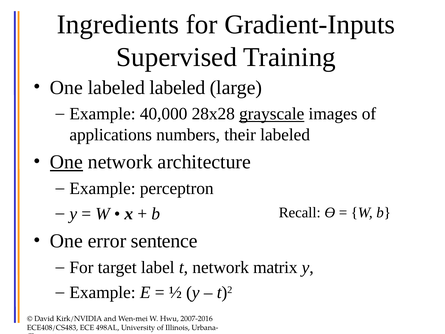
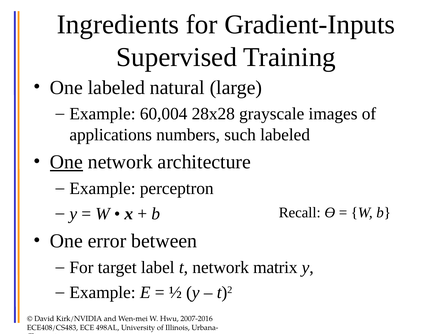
labeled labeled: labeled -> natural (177, 87)
40,000: 40,000 -> 60,004 (164, 114)
grayscale underline: present -> none (272, 114)
their: their -> such (240, 135)
sentence: sentence -> between (164, 241)
